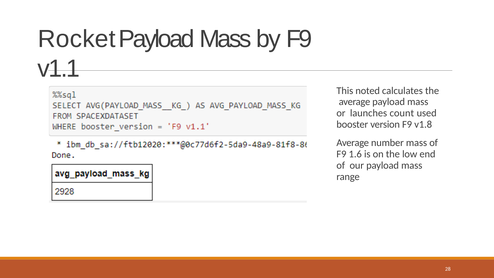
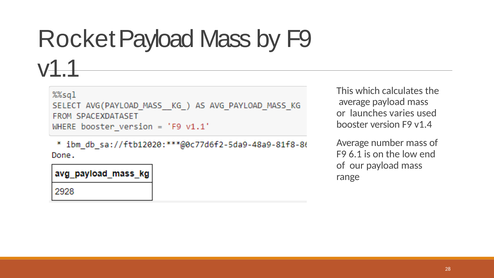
noted: noted -> which (368, 91)
count: count -> varies (402, 113)
v1.8: v1.8 -> v1.4 (423, 124)
1.6: 1.6 -> 6.1 (355, 154)
